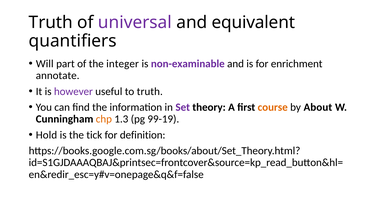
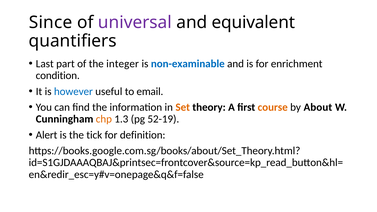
Truth: Truth -> Since (51, 22)
Will: Will -> Last (45, 64)
non-examinable colour: purple -> blue (188, 64)
annotate: annotate -> condition (58, 76)
however colour: purple -> blue (73, 91)
to truth: truth -> email (150, 91)
Set colour: purple -> orange (183, 107)
99-19: 99-19 -> 52-19 (163, 119)
Hold: Hold -> Alert (47, 135)
